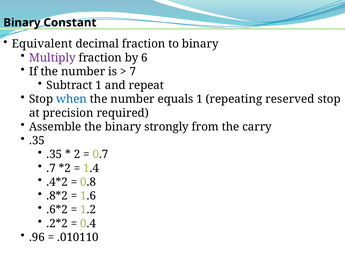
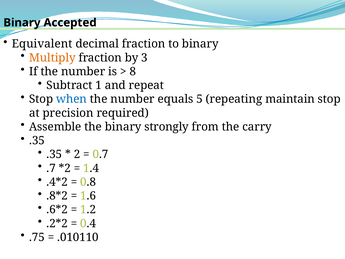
Constant: Constant -> Accepted (70, 23)
Multiply colour: purple -> orange (52, 58)
6: 6 -> 3 (144, 58)
7: 7 -> 8 (133, 71)
equals 1: 1 -> 5 (200, 99)
reserved: reserved -> maintain (290, 99)
.96: .96 -> .75 (37, 237)
